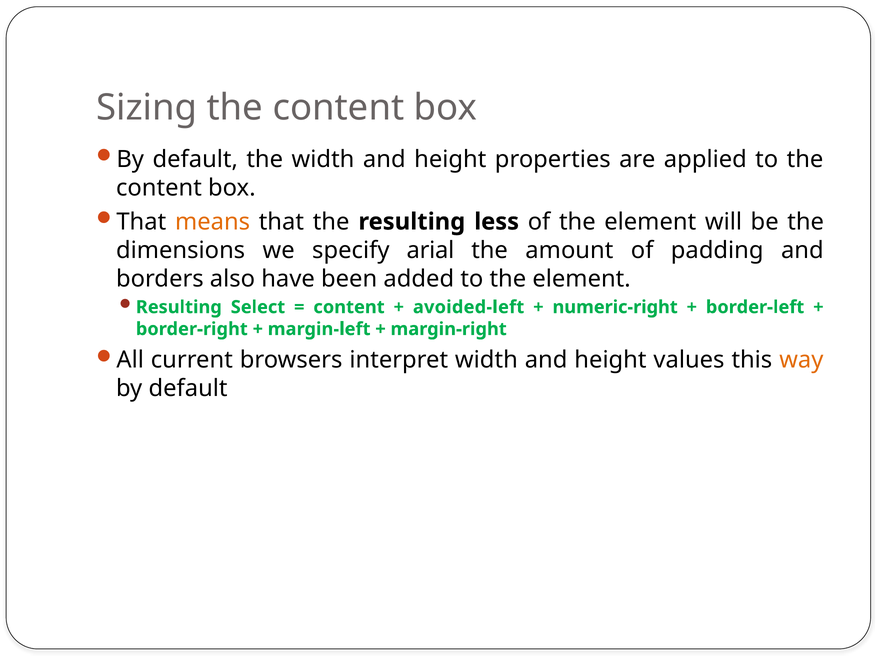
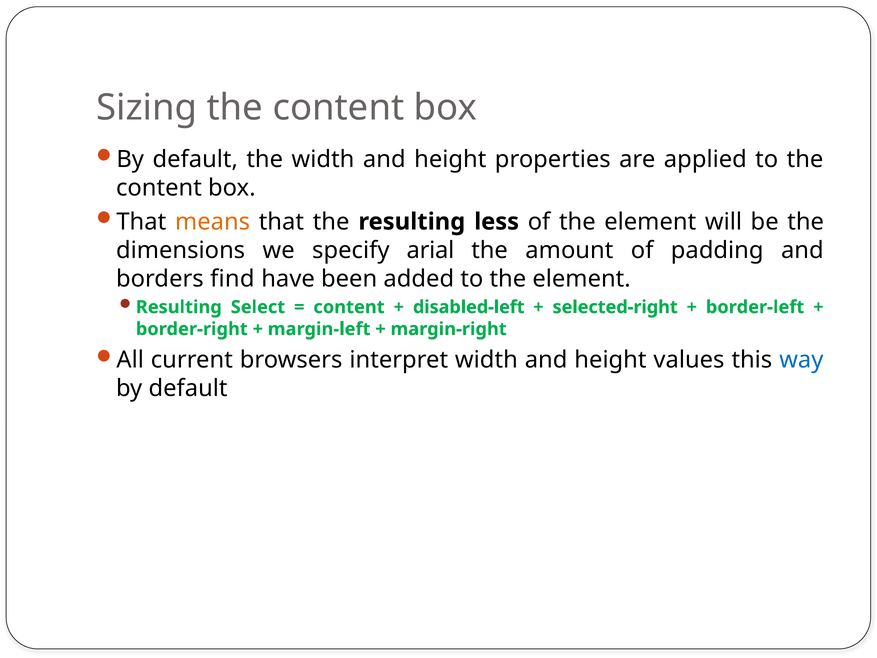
also: also -> find (232, 279)
avoided-left: avoided-left -> disabled-left (469, 307)
numeric-right: numeric-right -> selected-right (615, 307)
way colour: orange -> blue (801, 360)
